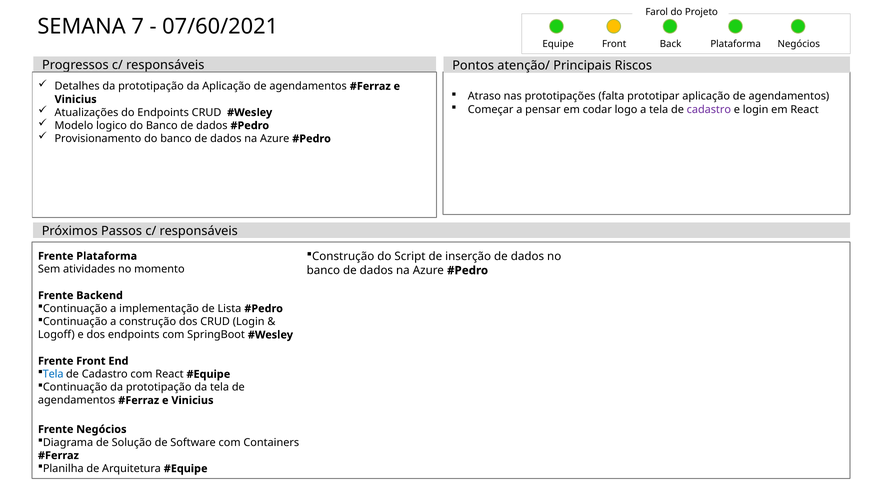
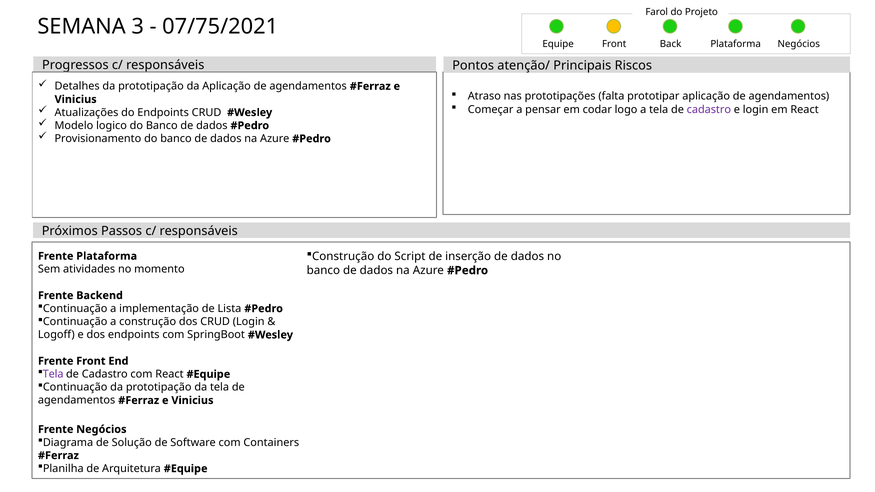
7: 7 -> 3 (138, 27)
07/60/2021: 07/60/2021 -> 07/75/2021 (220, 27)
Tela colour: blue -> purple (53, 374)
